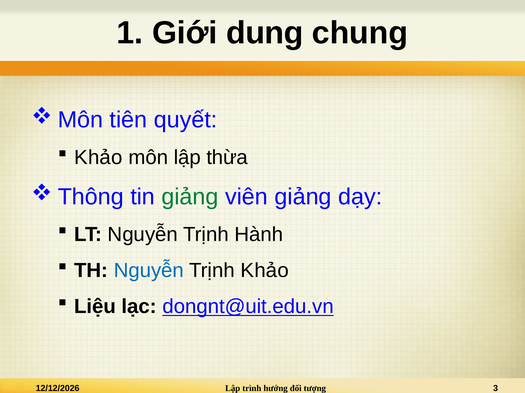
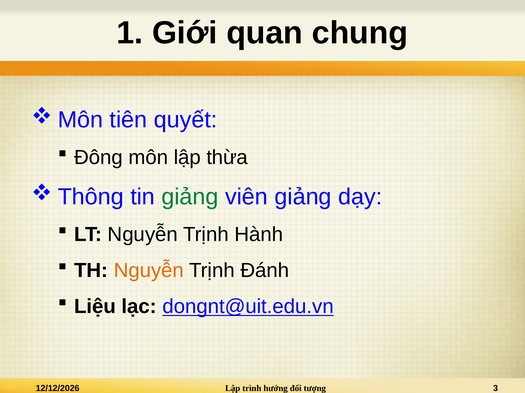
dung: dung -> quan (265, 33)
Khảo: Khảo -> Đông (99, 158)
Nguyễn colour: blue -> orange (149, 271)
Trịnh Khảo: Khảo -> Đánh (265, 271)
